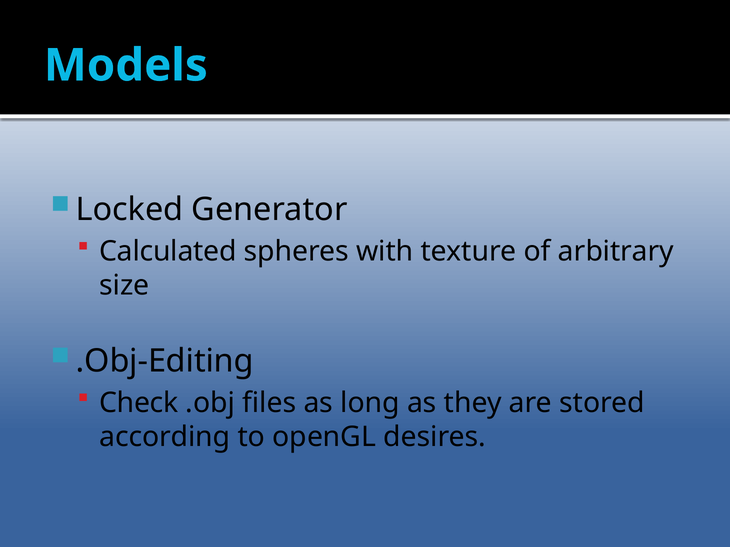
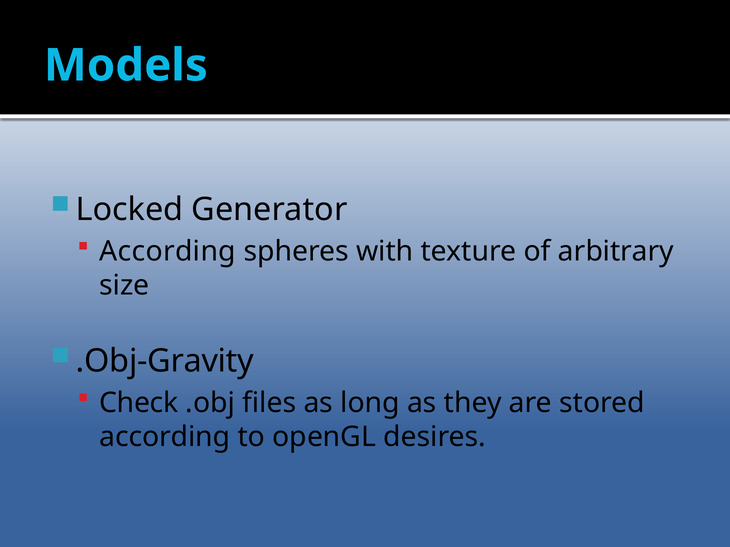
Calculated: Calculated -> According (168, 252)
.Obj-Editing: .Obj-Editing -> .Obj-Gravity (165, 361)
